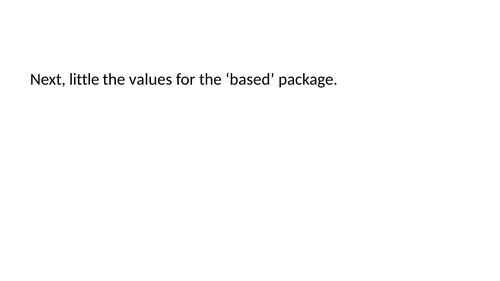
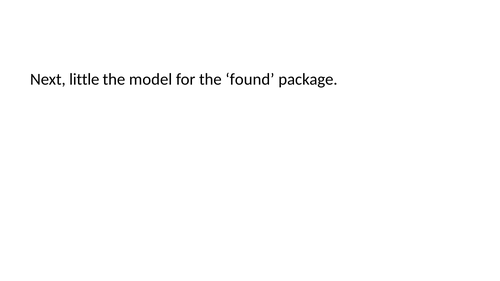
values: values -> model (151, 79)
based: based -> found (250, 79)
